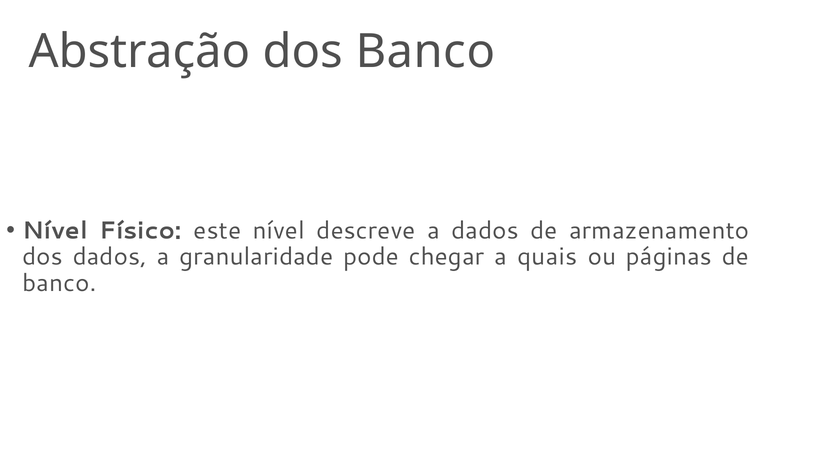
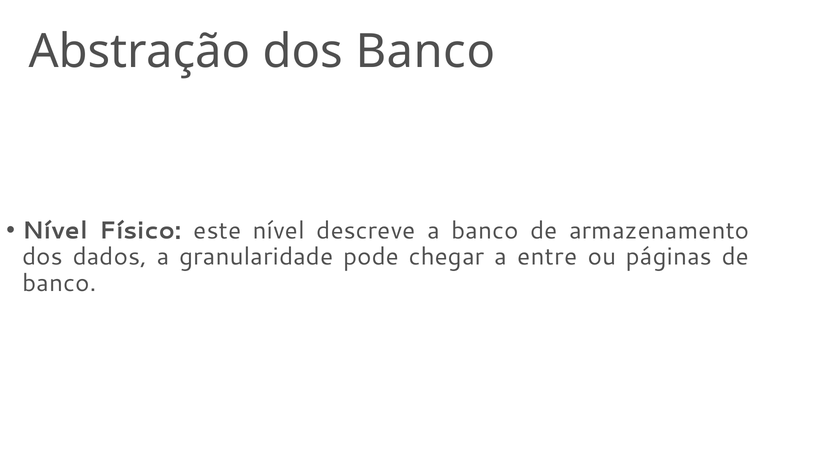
a dados: dados -> banco (485, 230)
quais: quais -> entre (547, 257)
